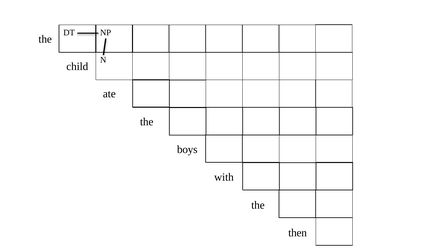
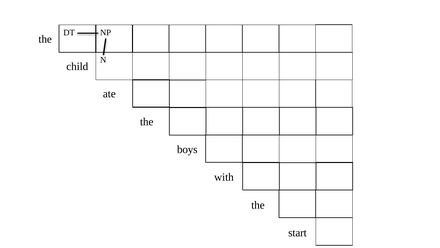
then: then -> start (298, 232)
